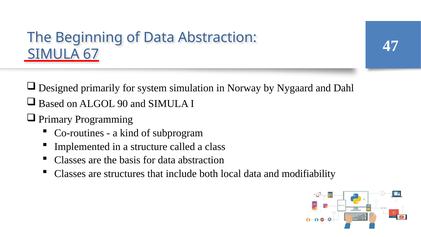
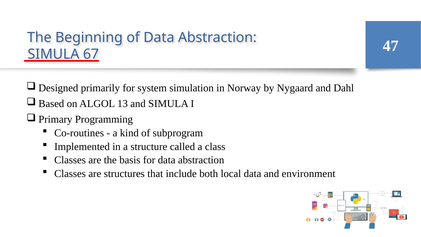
90: 90 -> 13 (123, 104)
modifiability: modifiability -> environment (309, 174)
